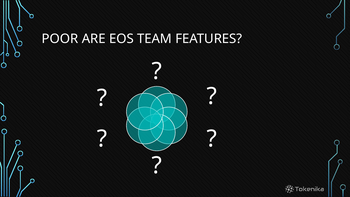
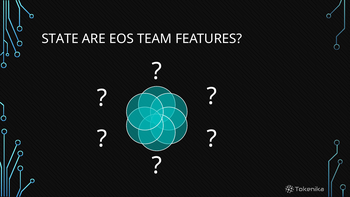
POOR: POOR -> STATE (60, 39)
